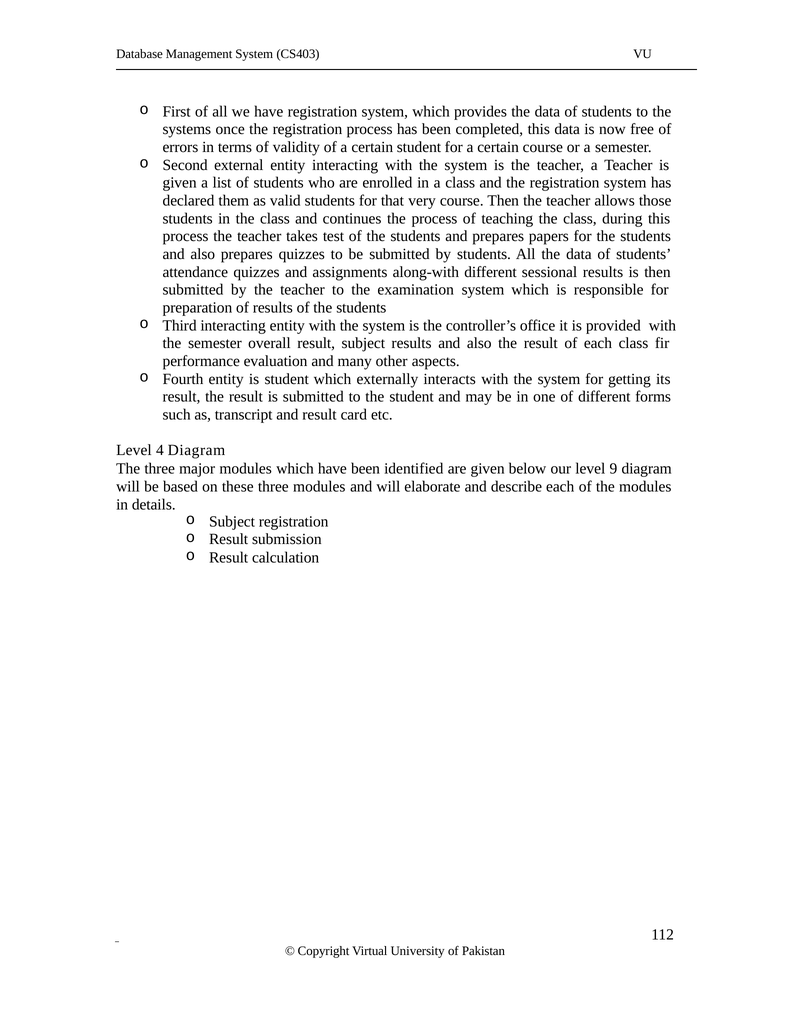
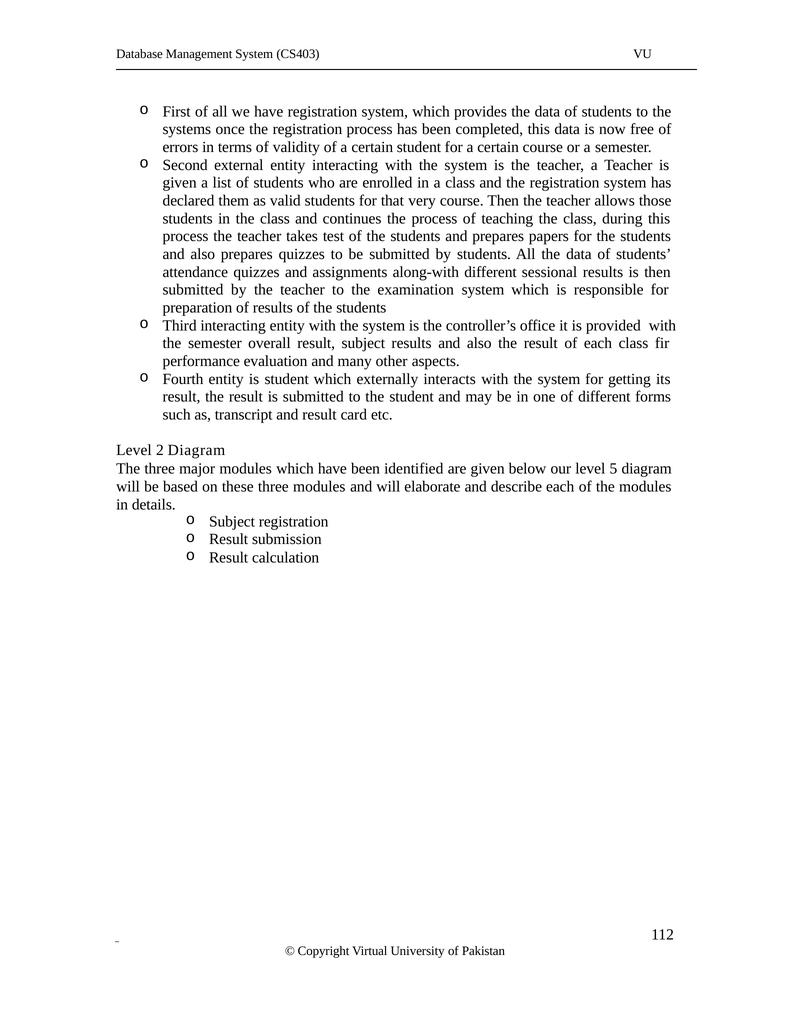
4: 4 -> 2 (160, 450)
9: 9 -> 5 (613, 468)
